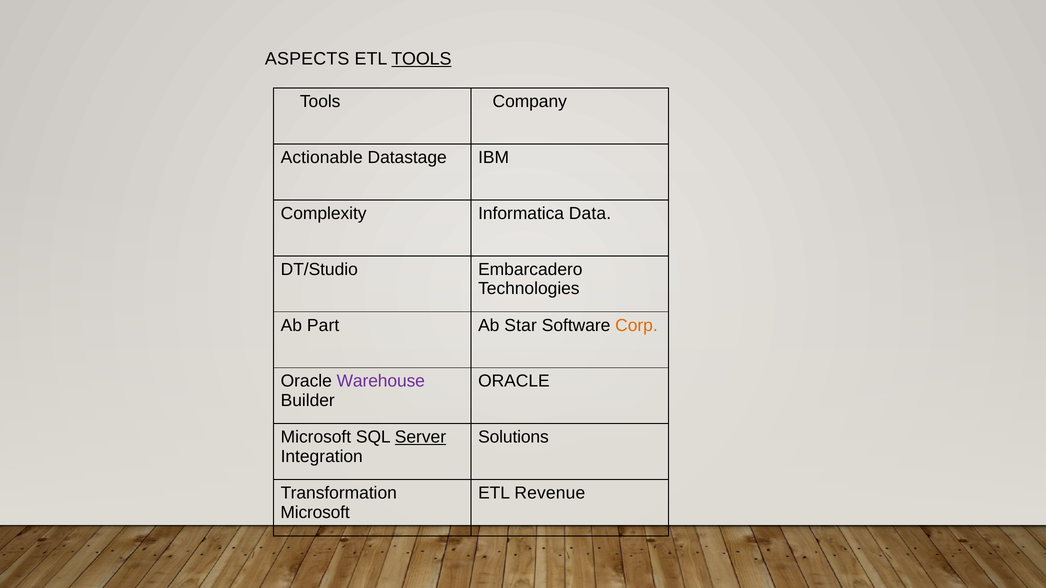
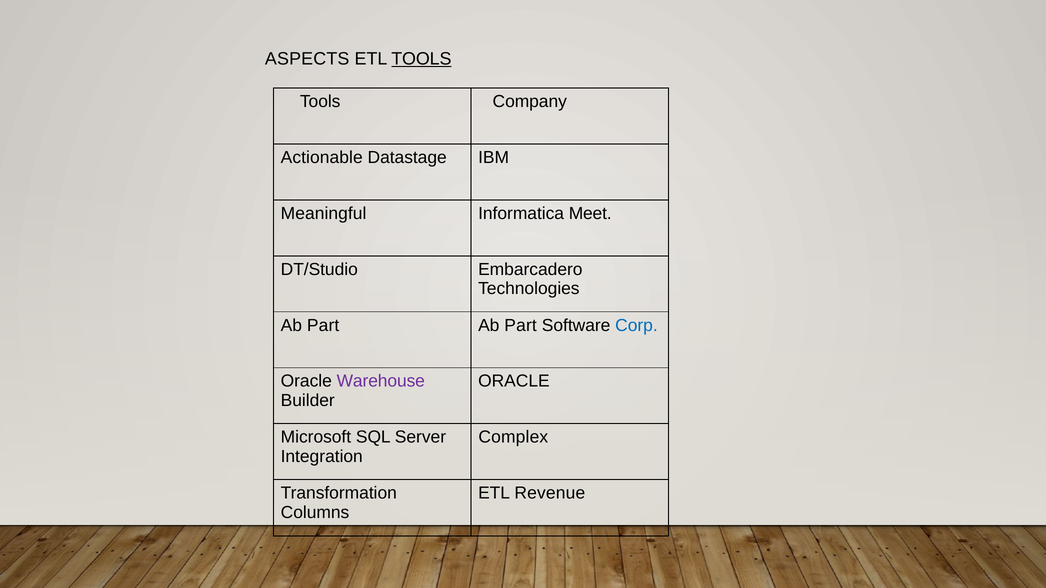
Complexity: Complexity -> Meaningful (324, 213)
Data: Data -> Meet (590, 213)
Star: Star -> Part (521, 325)
Corp colour: orange -> blue (636, 325)
Server underline: present -> none (420, 437)
Solutions: Solutions -> Complex (513, 437)
Microsoft: Microsoft -> Columns (315, 513)
